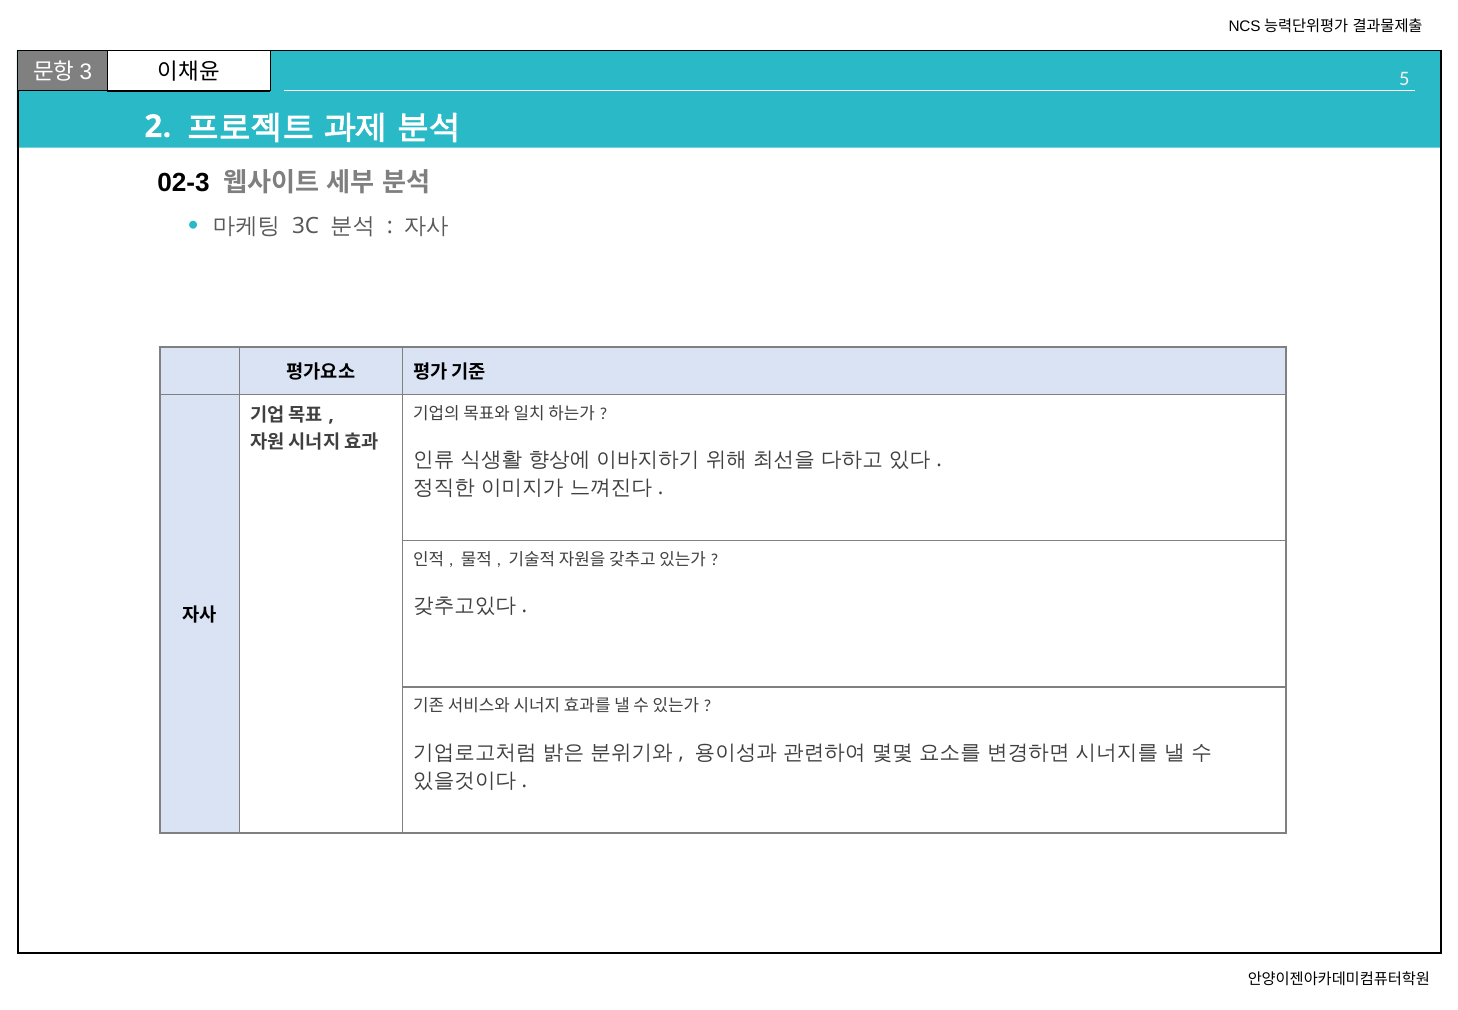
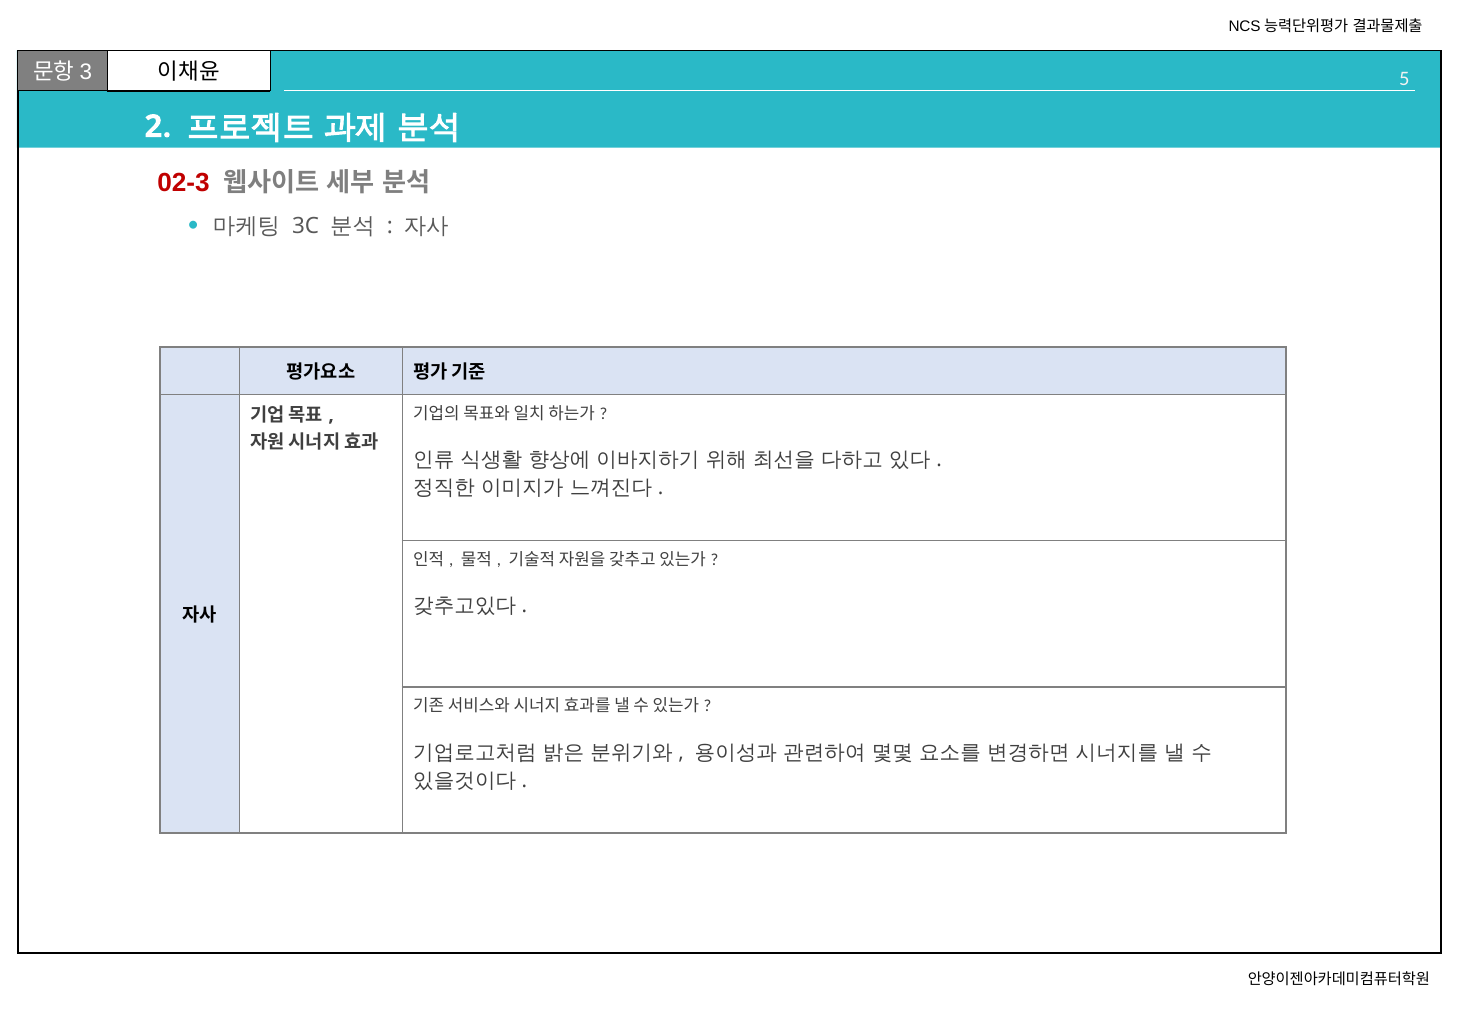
02-3 colour: black -> red (184, 183)
